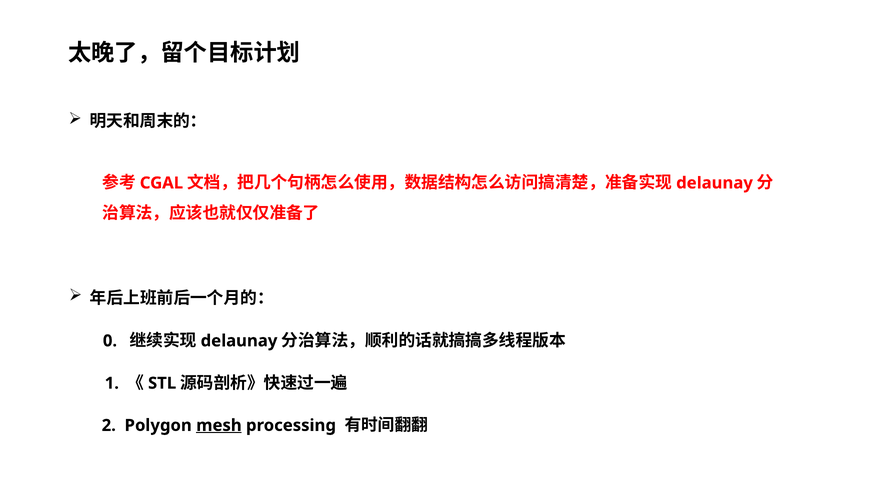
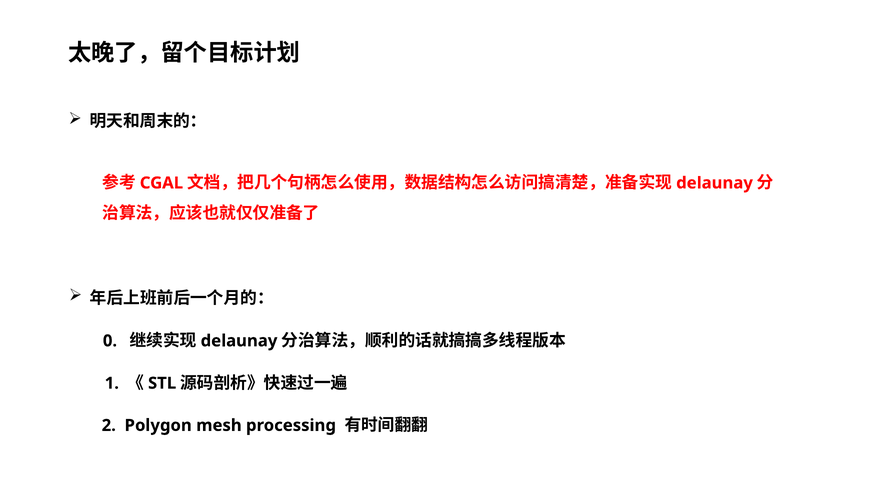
mesh underline: present -> none (219, 425)
